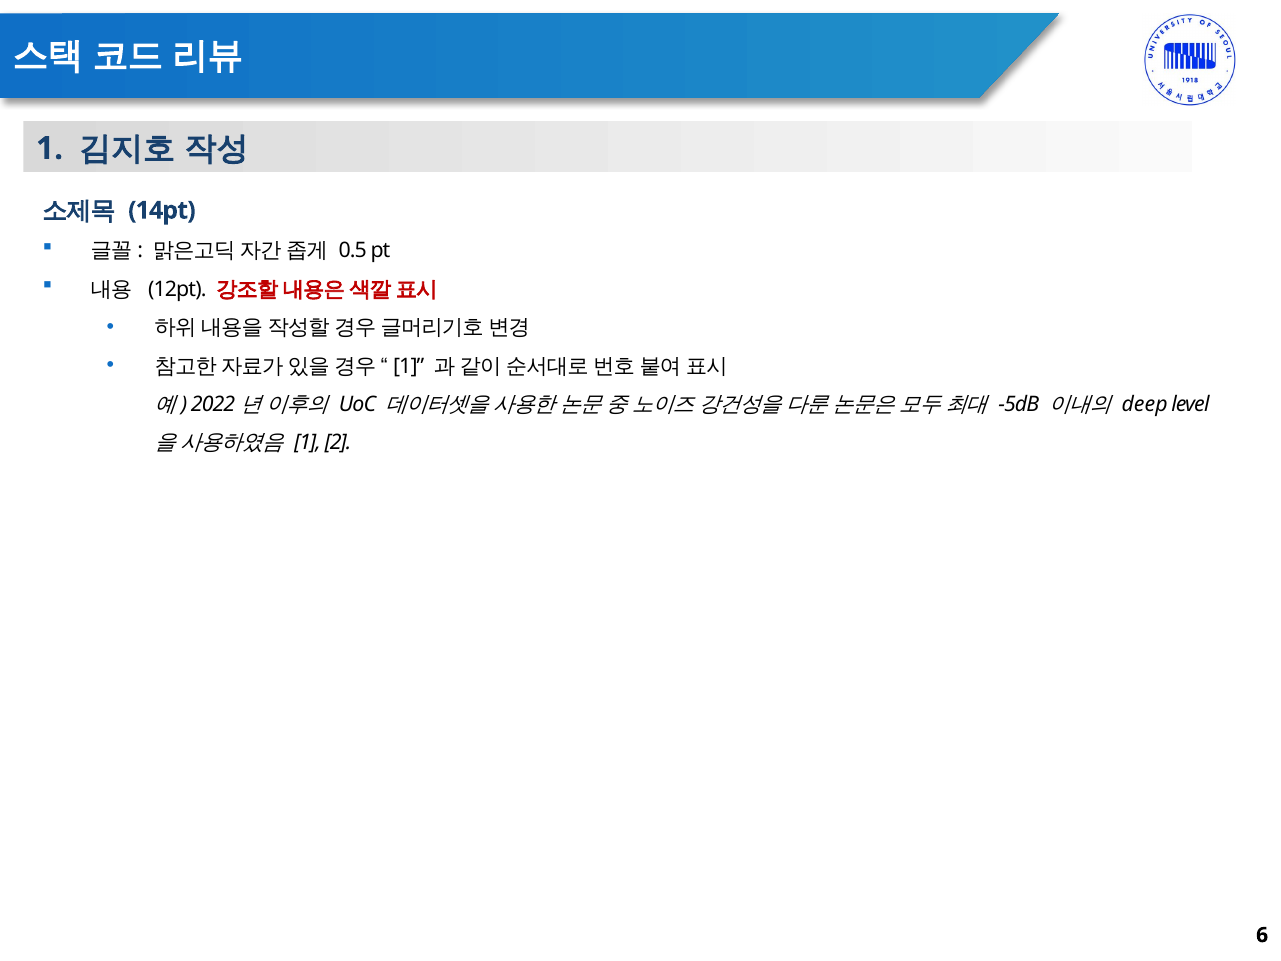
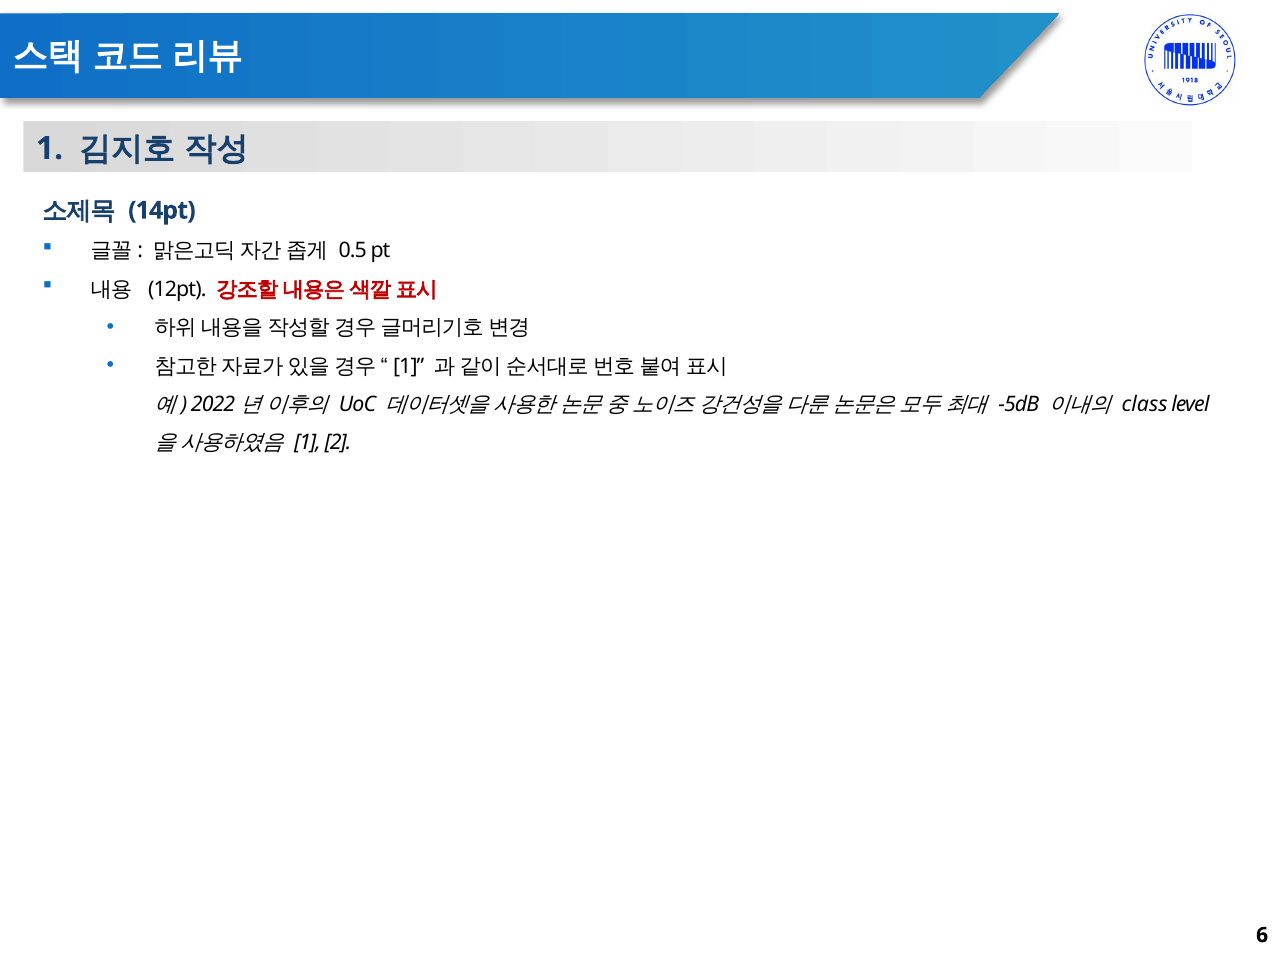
deep: deep -> class (1145, 404)
